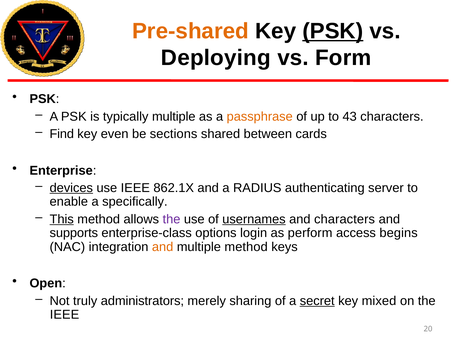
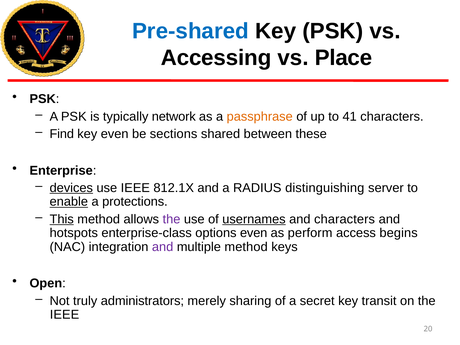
Pre-shared colour: orange -> blue (190, 31)
PSK underline: present -> none (333, 31)
Deploying: Deploying -> Accessing (216, 58)
Form: Form -> Place (344, 58)
typically multiple: multiple -> network (174, 117)
43: 43 -> 41 (350, 117)
cards: cards -> these (311, 134)
862.1X: 862.1X -> 812.1X (174, 188)
authenticating: authenticating -> distinguishing (325, 188)
enable underline: none -> present (69, 202)
specifically: specifically -> protections (135, 202)
supports: supports -> hotspots (74, 233)
options login: login -> even (254, 233)
and colour: orange -> purple (163, 247)
secret underline: present -> none (317, 301)
mixed: mixed -> transit (379, 301)
